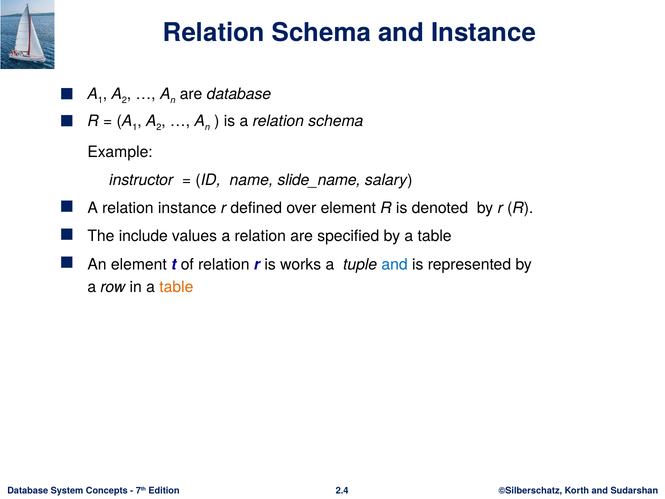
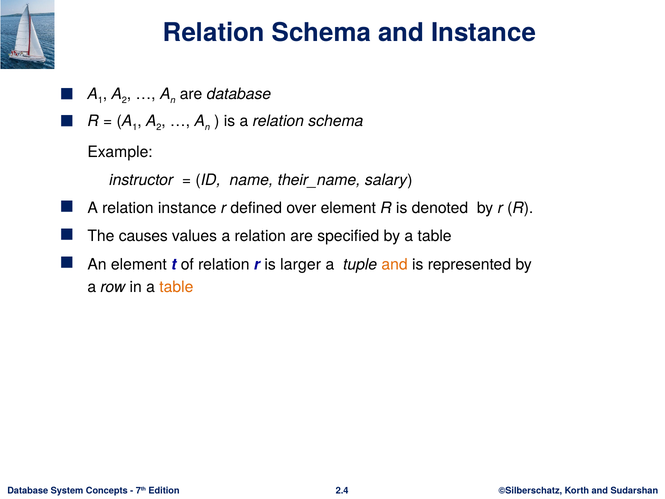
slide_name: slide_name -> their_name (319, 180)
include: include -> causes (143, 236)
works: works -> larger (301, 264)
and colour: blue -> orange (395, 264)
